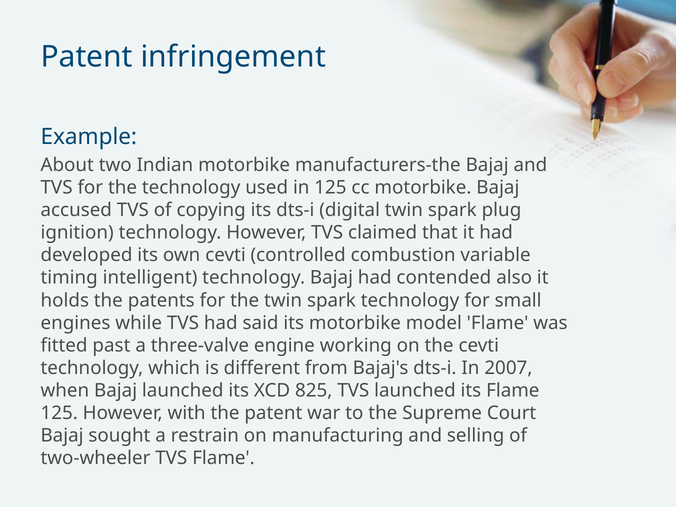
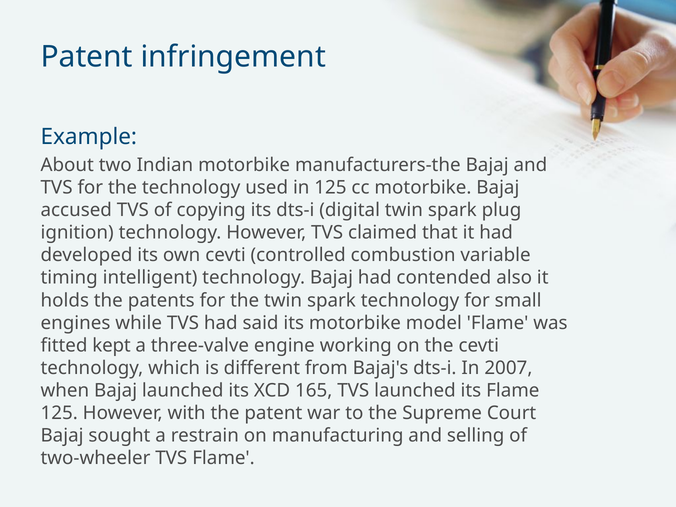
past: past -> kept (112, 345)
825: 825 -> 165 (314, 390)
